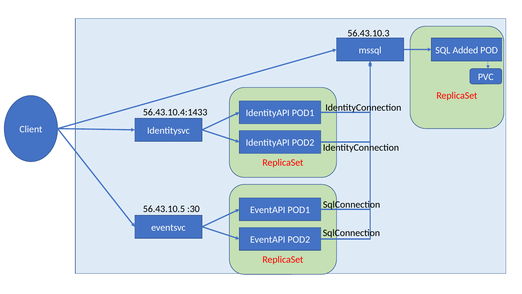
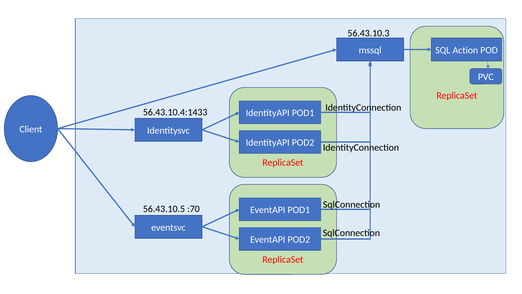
Added: Added -> Action (465, 50)
:30: :30 -> :70 (193, 209)
